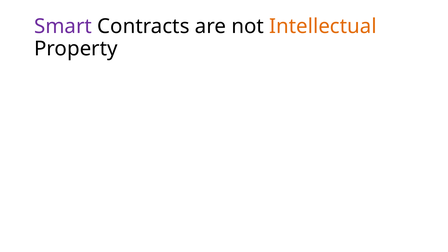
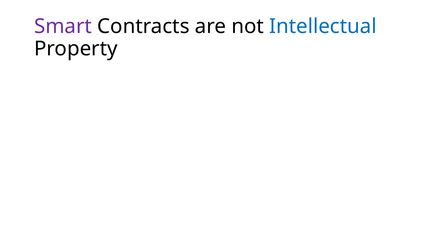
Intellectual colour: orange -> blue (323, 27)
